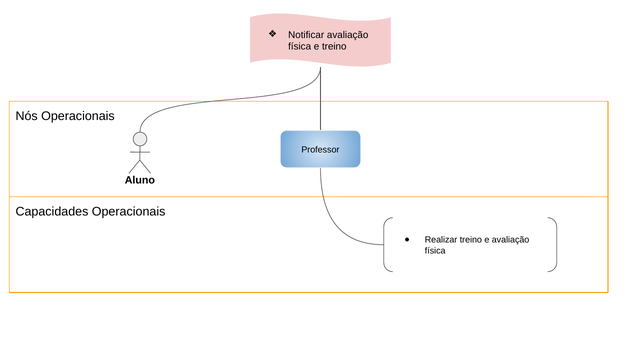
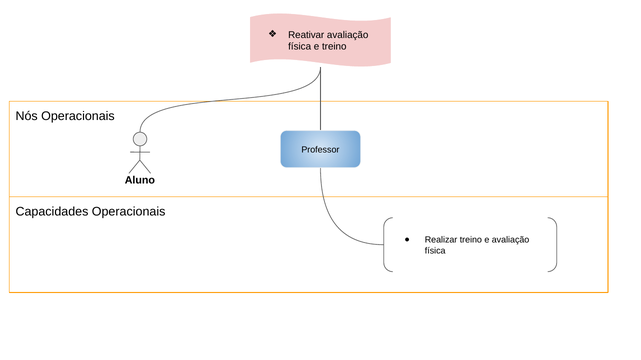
Notificar: Notificar -> Reativar (306, 35)
